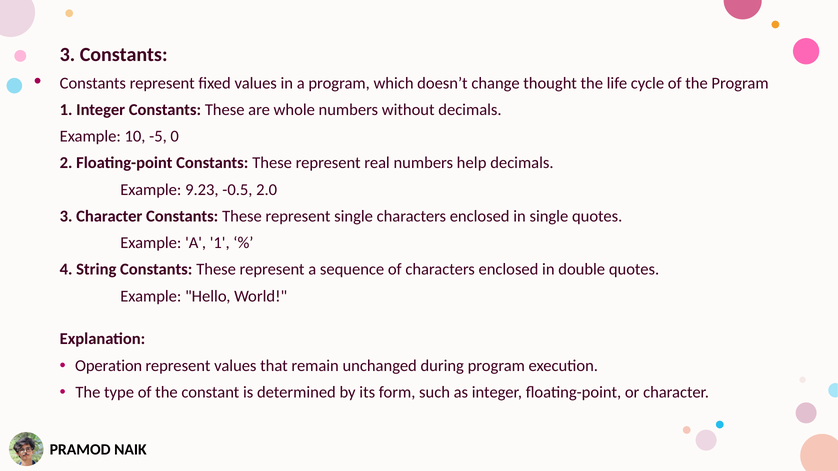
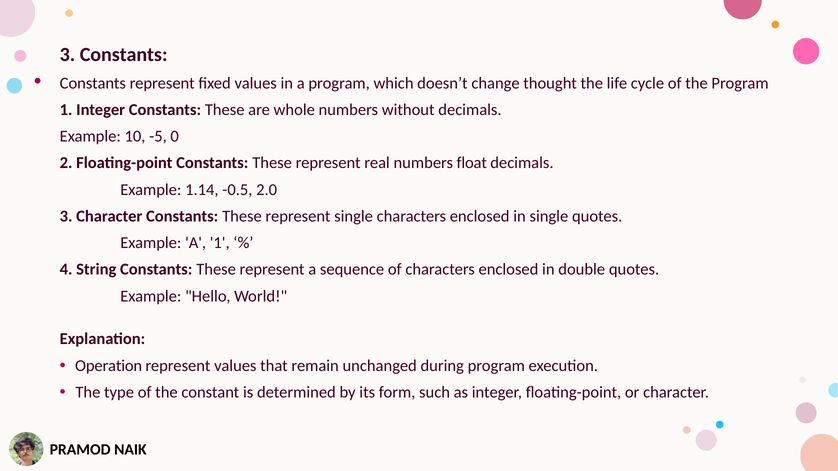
help: help -> float (472, 163)
9.23: 9.23 -> 1.14 (202, 190)
